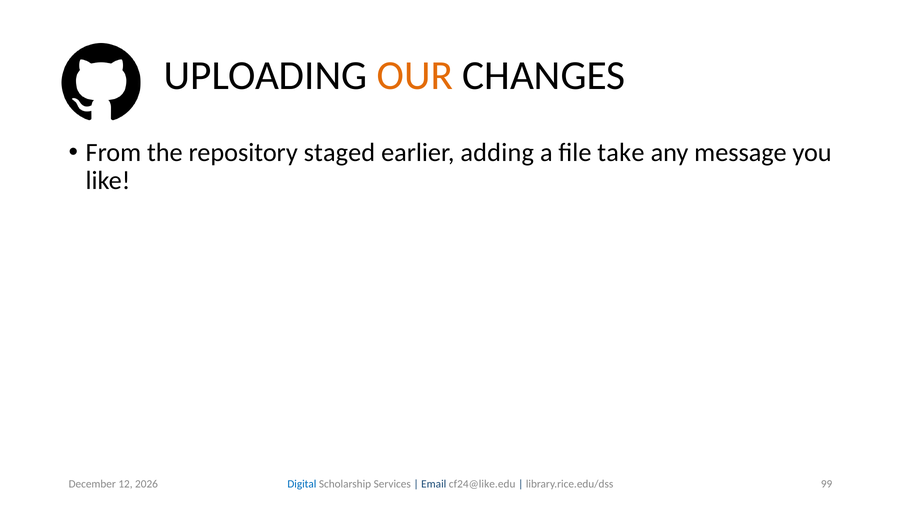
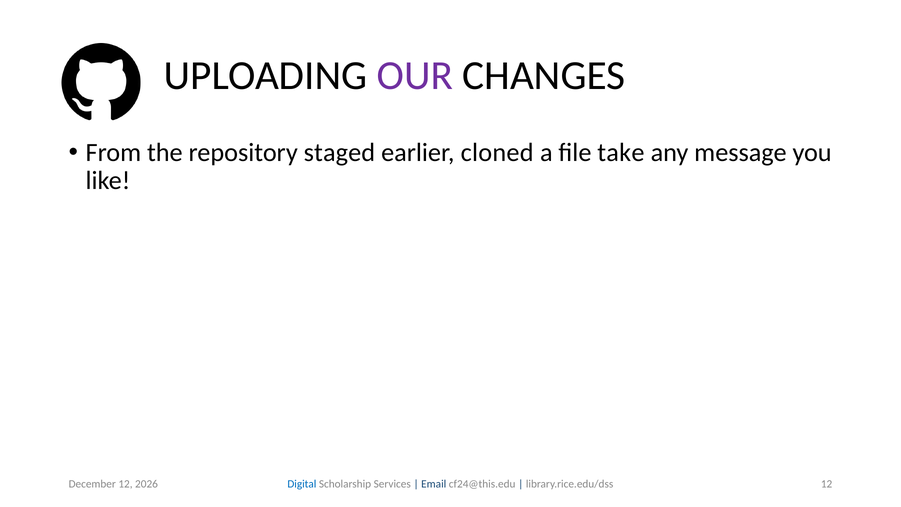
OUR colour: orange -> purple (415, 76)
adding: adding -> cloned (497, 152)
99: 99 -> 12 (827, 484)
cf24@like.edu: cf24@like.edu -> cf24@this.edu (482, 484)
